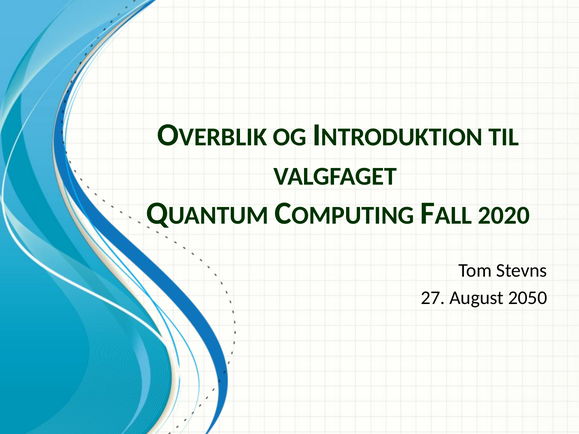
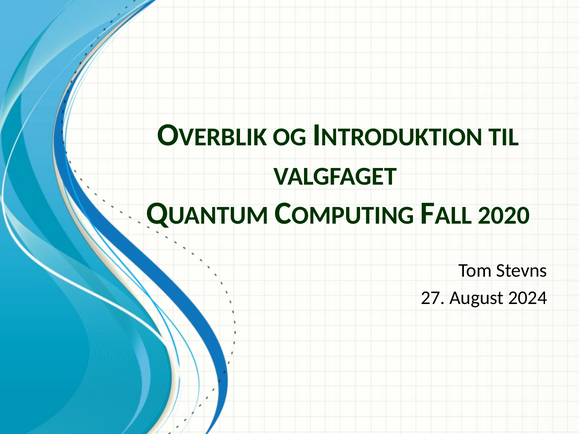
2050: 2050 -> 2024 (528, 298)
